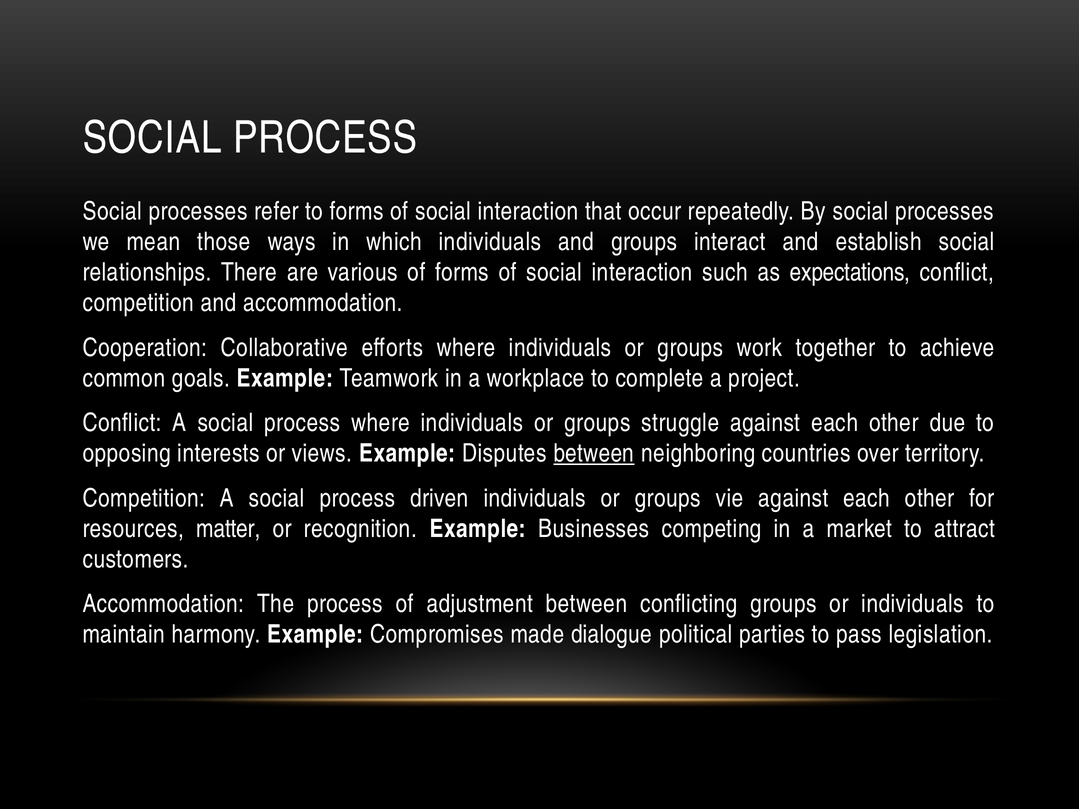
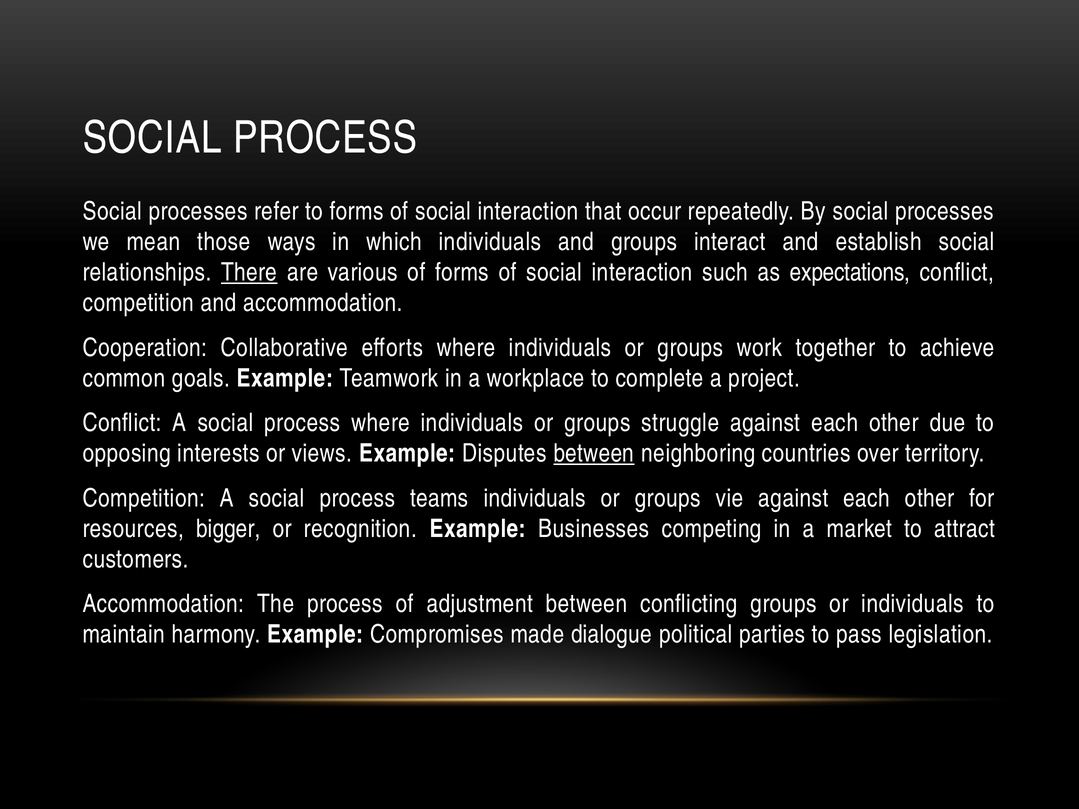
There underline: none -> present (249, 272)
driven: driven -> teams (439, 498)
matter: matter -> bigger (228, 529)
